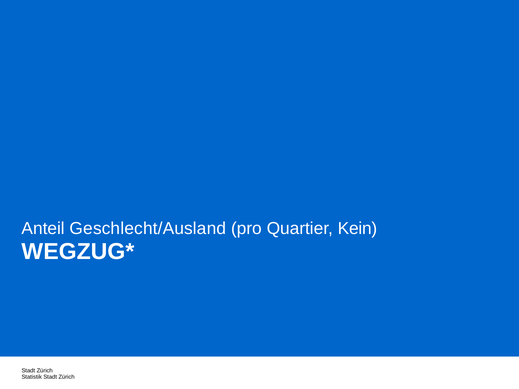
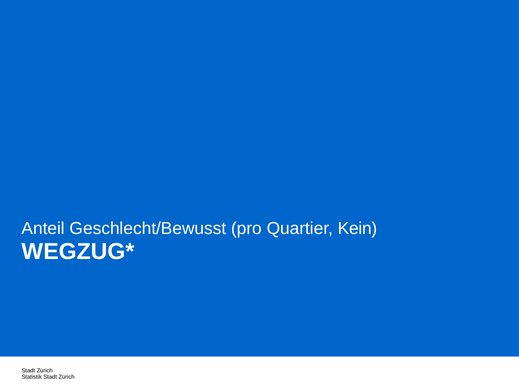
Geschlecht/Ausland: Geschlecht/Ausland -> Geschlecht/Bewusst (148, 229)
